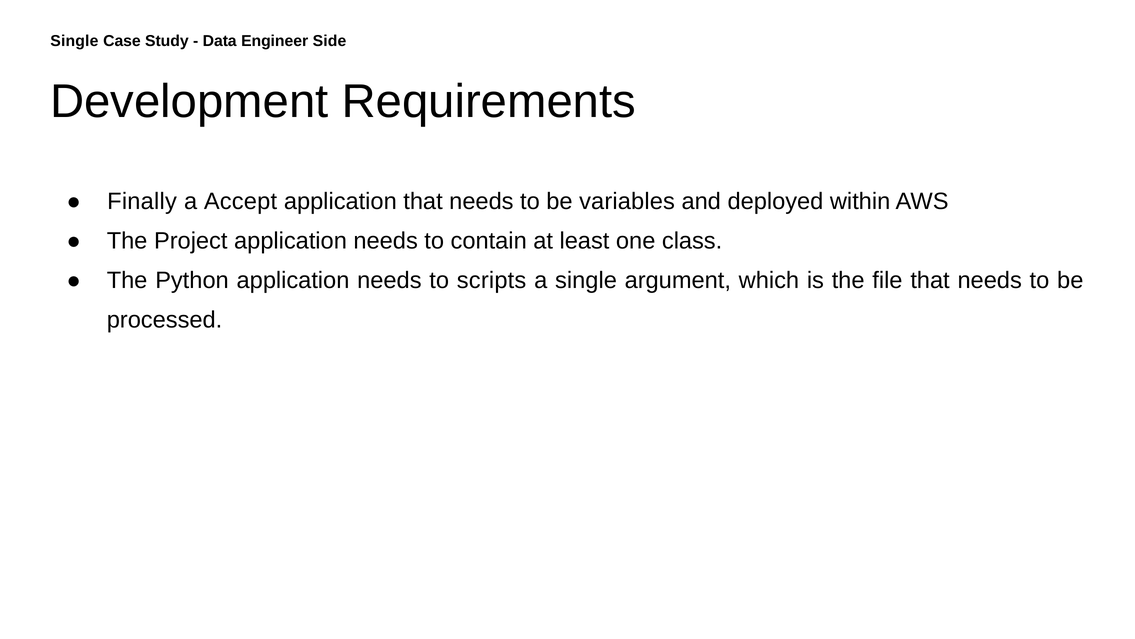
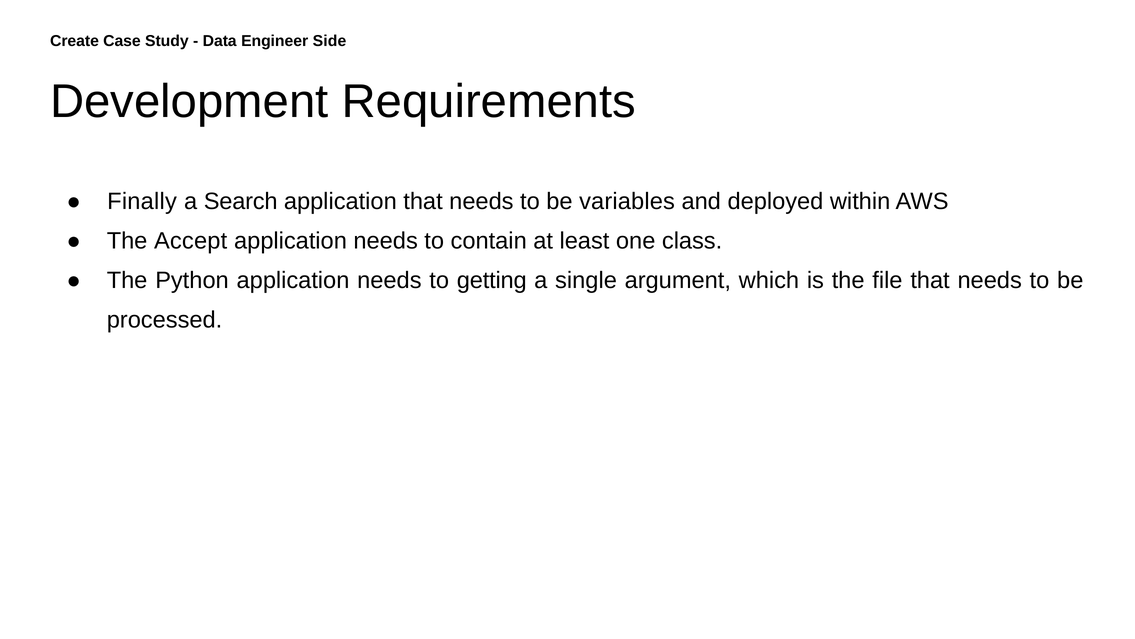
Single: Single -> Create (74, 41)
Accept: Accept -> Search (241, 201)
Project: Project -> Accept (191, 241)
scripts: scripts -> getting (492, 280)
